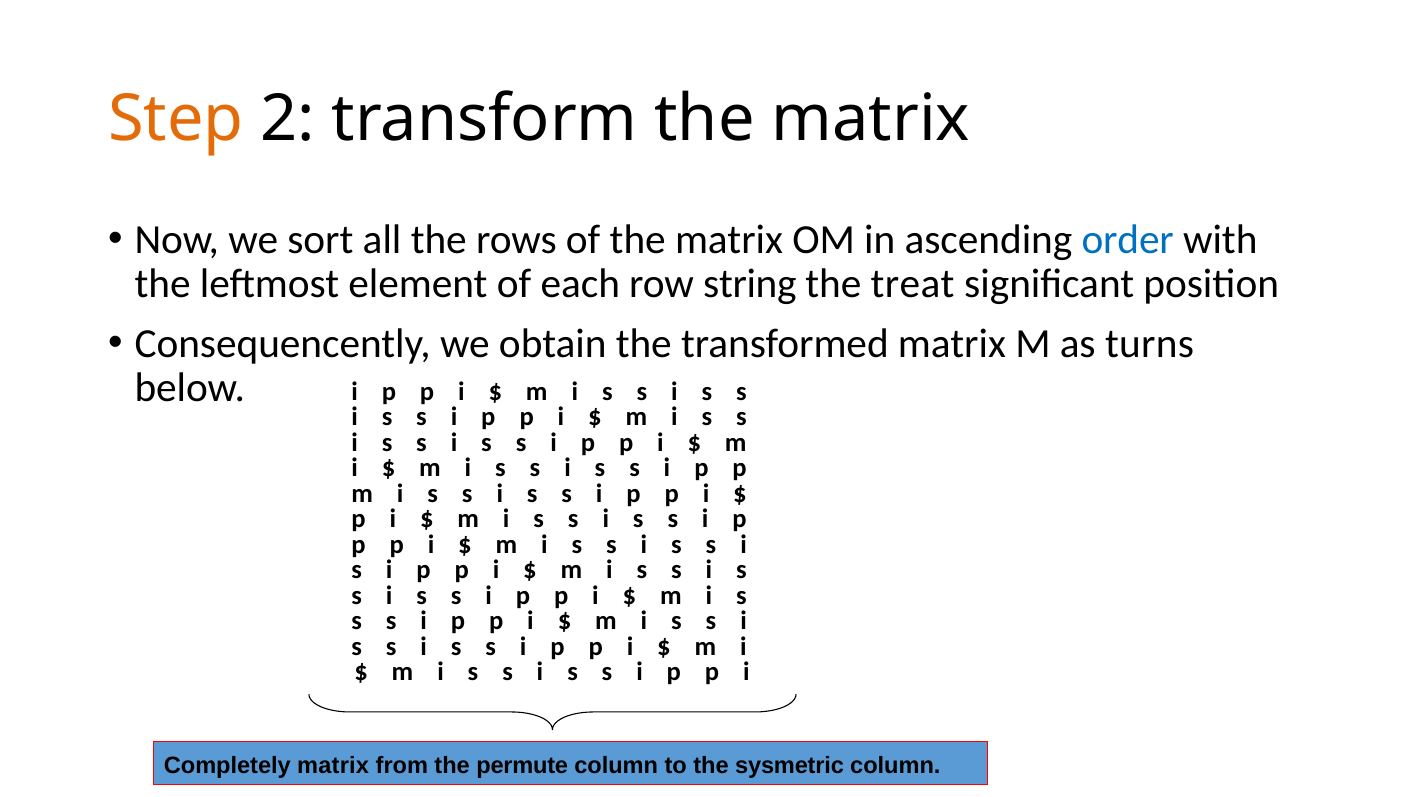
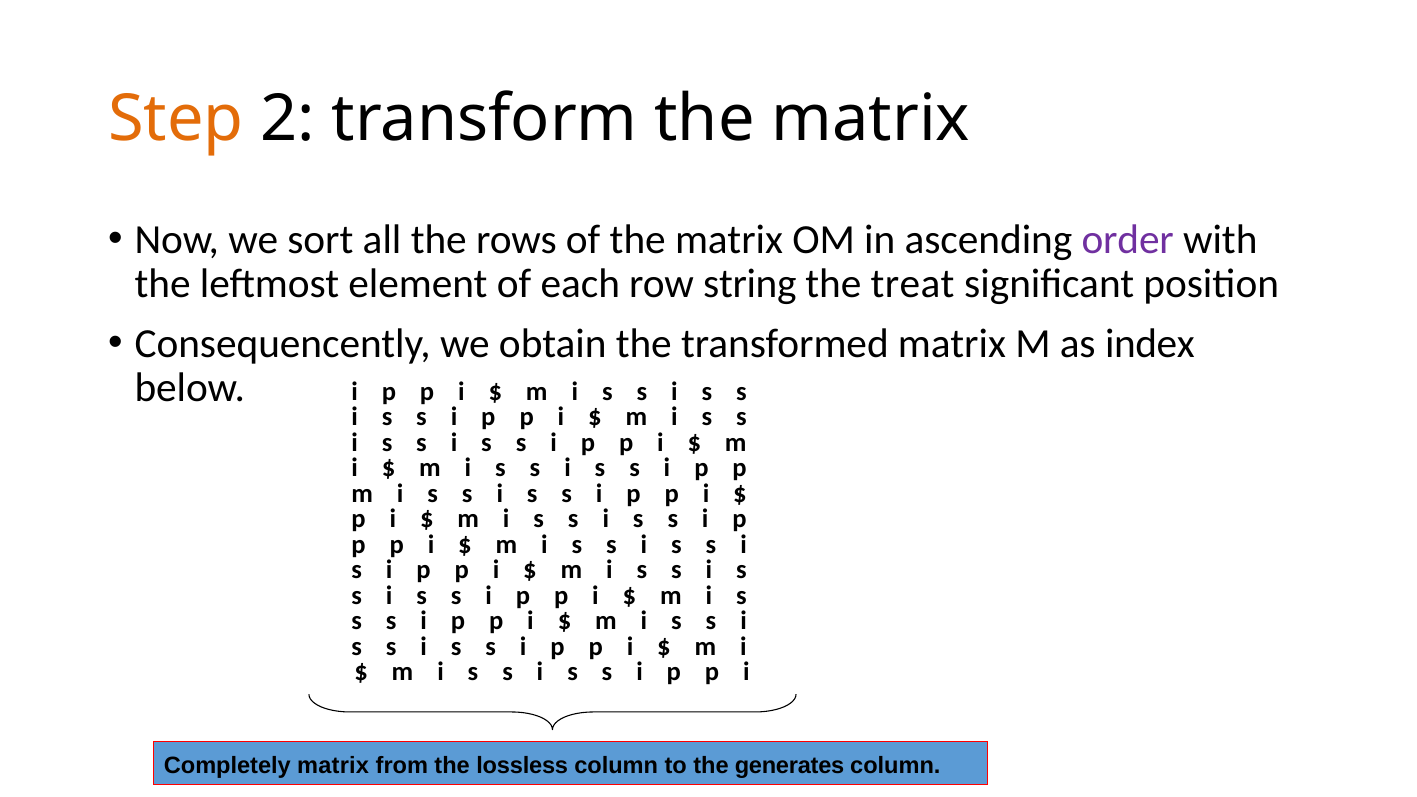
order colour: blue -> purple (1128, 240)
turns: turns -> index (1150, 344)
permute: permute -> lossless (522, 766)
sysmetric: sysmetric -> generates (790, 766)
